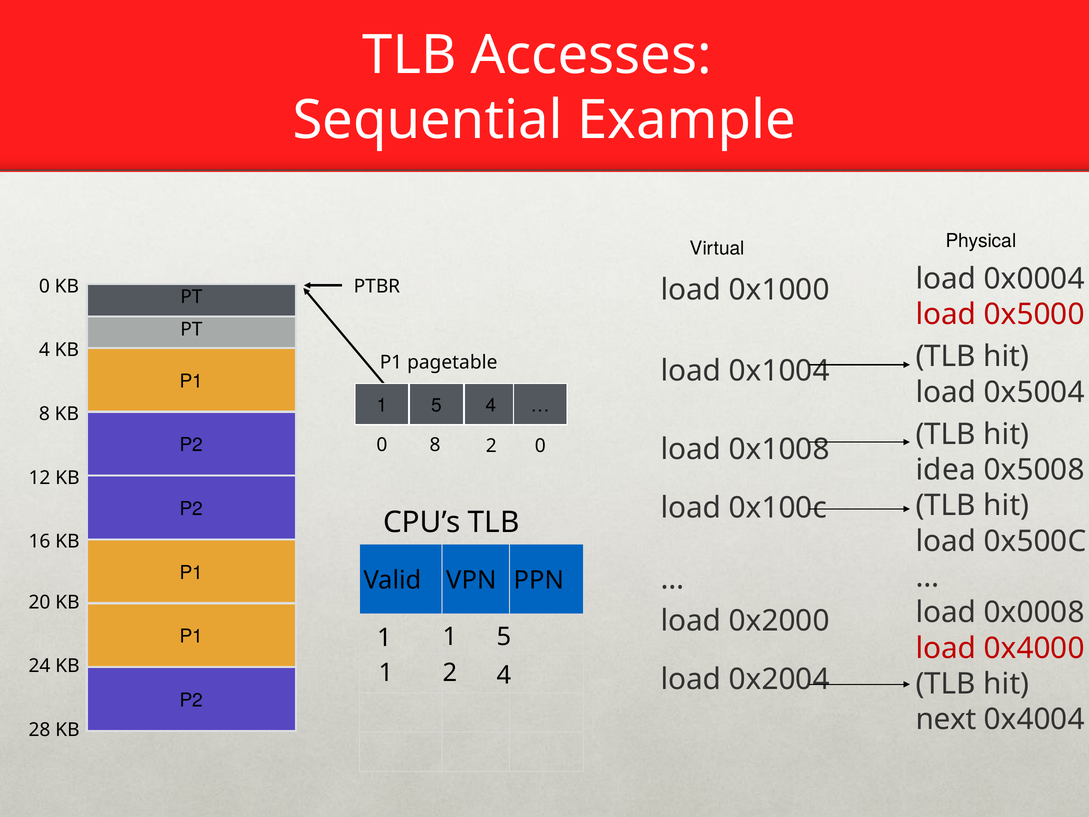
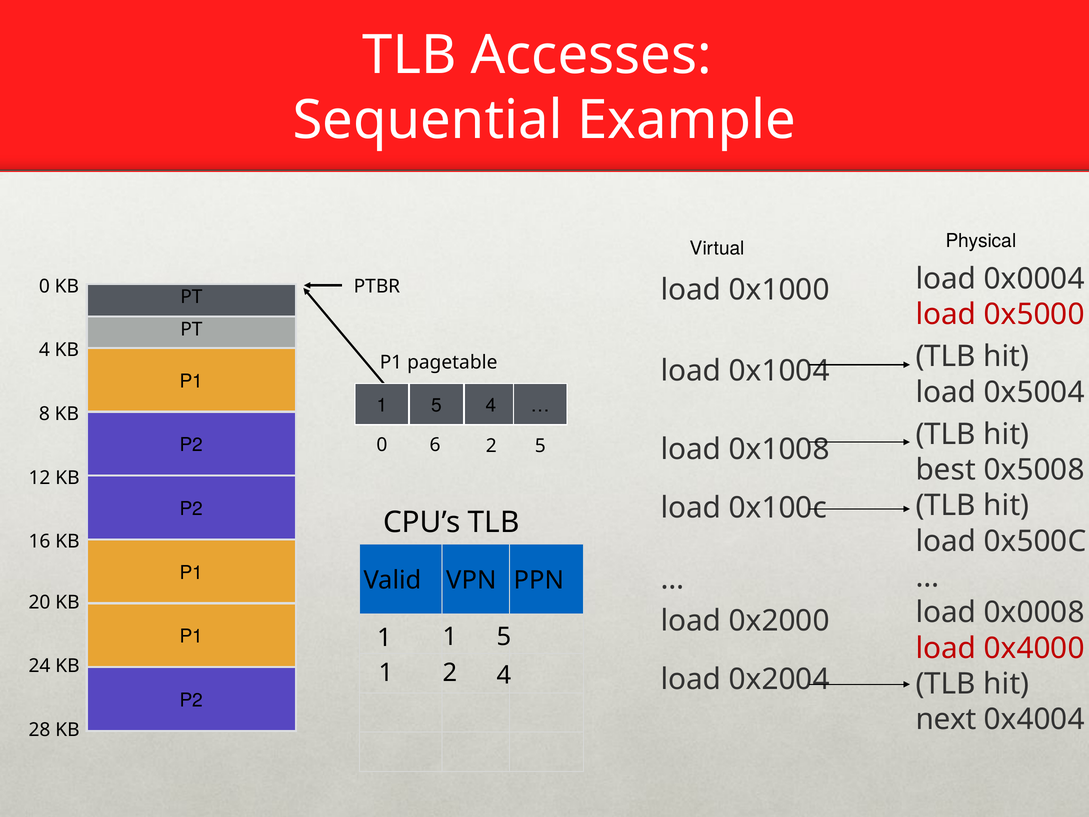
0 8: 8 -> 6 (435, 445)
0: 0 -> 5 (540, 446)
idea: idea -> best (946, 470)
